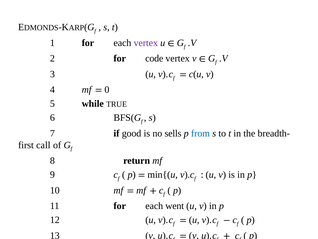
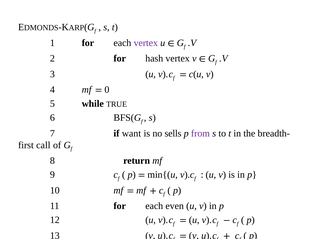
code: code -> hash (154, 58)
good: good -> want (131, 133)
from colour: blue -> purple (200, 133)
went: went -> even (175, 205)
